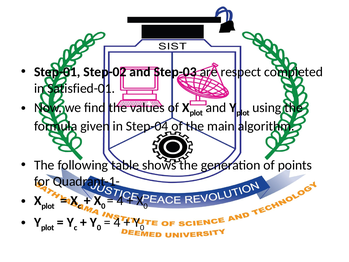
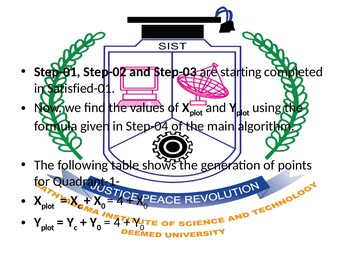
respect: respect -> starting (241, 72)
